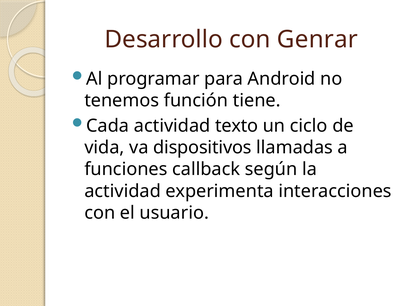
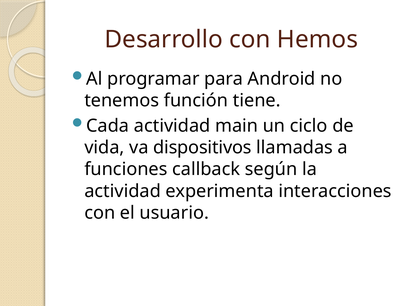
Genrar: Genrar -> Hemos (318, 39)
texto: texto -> main (237, 126)
